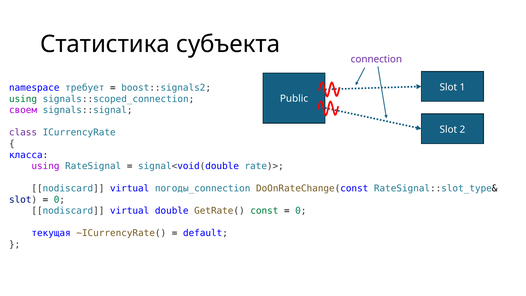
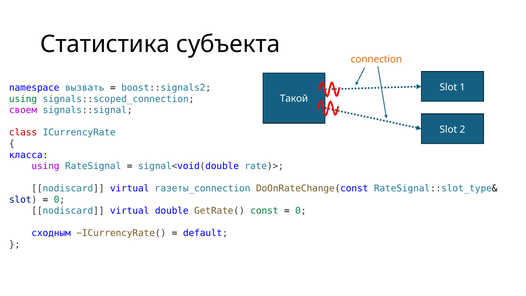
connection colour: purple -> orange (376, 59)
требует: требует -> вызвать (85, 88)
Public: Public -> Такой (294, 99)
class colour: purple -> red (23, 132)
погоды_connection: погоды_connection -> газеты_connection (203, 188)
текущая: текущая -> сходным (51, 233)
